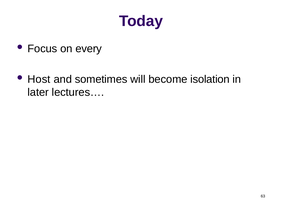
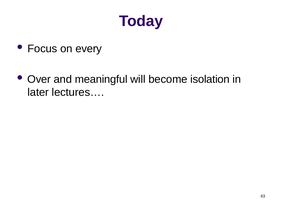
Host: Host -> Over (39, 79)
sometimes: sometimes -> meaningful (101, 79)
